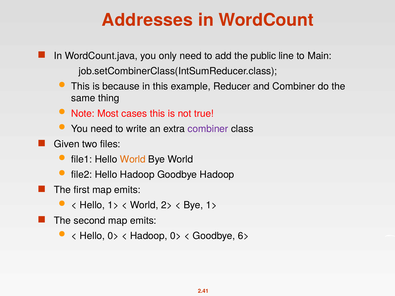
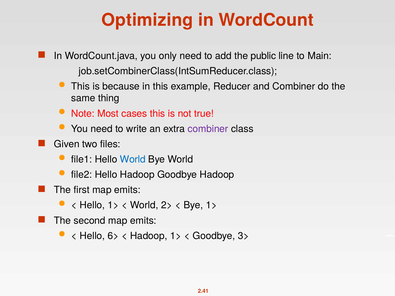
Addresses: Addresses -> Optimizing (147, 20)
World colour: orange -> blue (133, 159)
Hello 0>: 0> -> 6> (113, 236)
Hadoop 0>: 0> -> 1> (176, 236)
6>: 6> -> 3> (243, 236)
